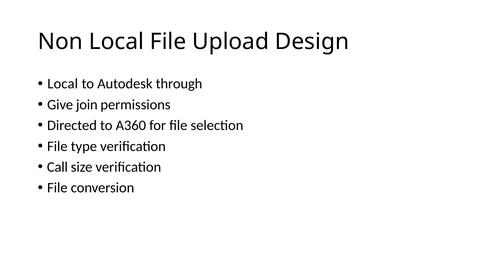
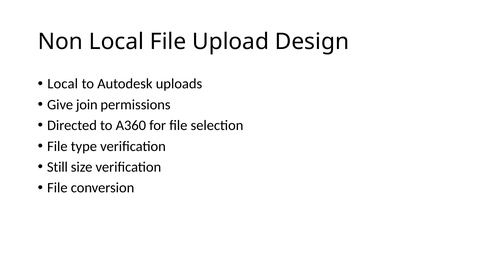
through: through -> uploads (179, 84)
Call: Call -> Still (57, 167)
